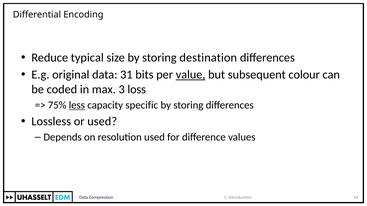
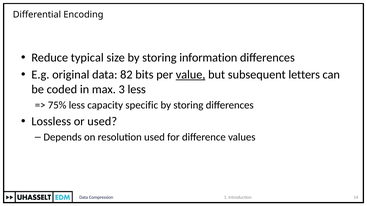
destination: destination -> information (208, 58)
31: 31 -> 82 (126, 75)
colour: colour -> letters (304, 75)
3 loss: loss -> less (137, 90)
less underline: present -> none (77, 105)
